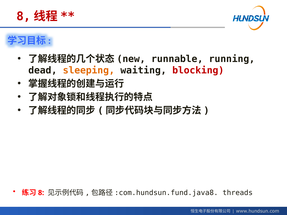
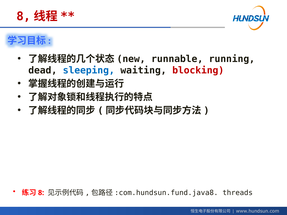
sleeping colour: orange -> blue (89, 70)
